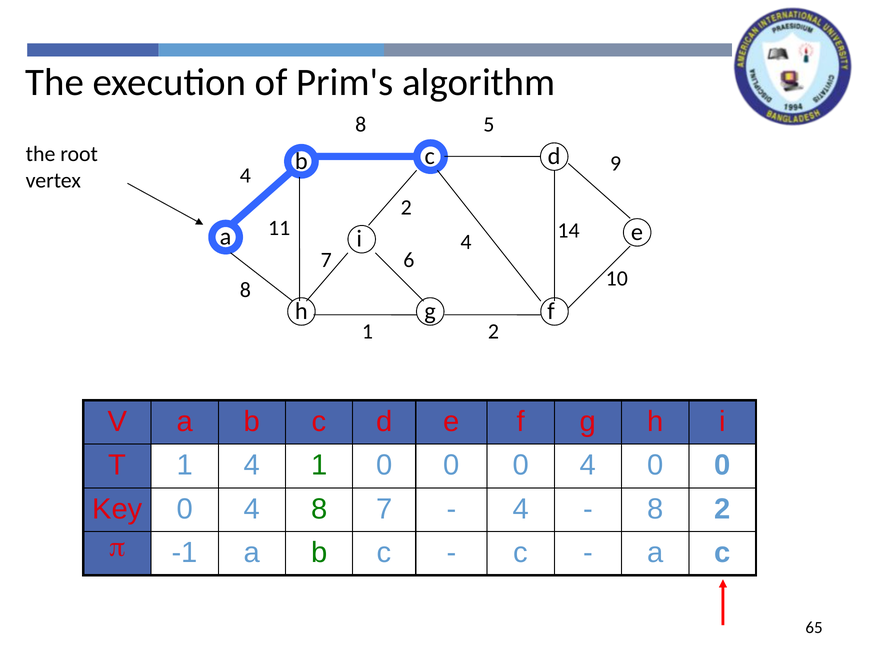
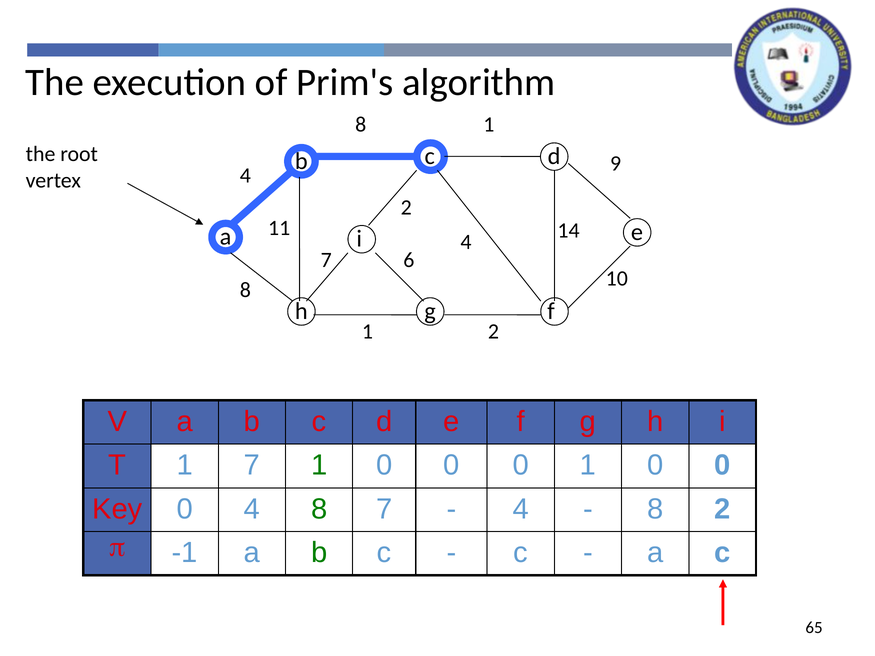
8 5: 5 -> 1 (489, 125)
T 1 4: 4 -> 7 (252, 465)
0 0 4: 4 -> 1 (588, 465)
